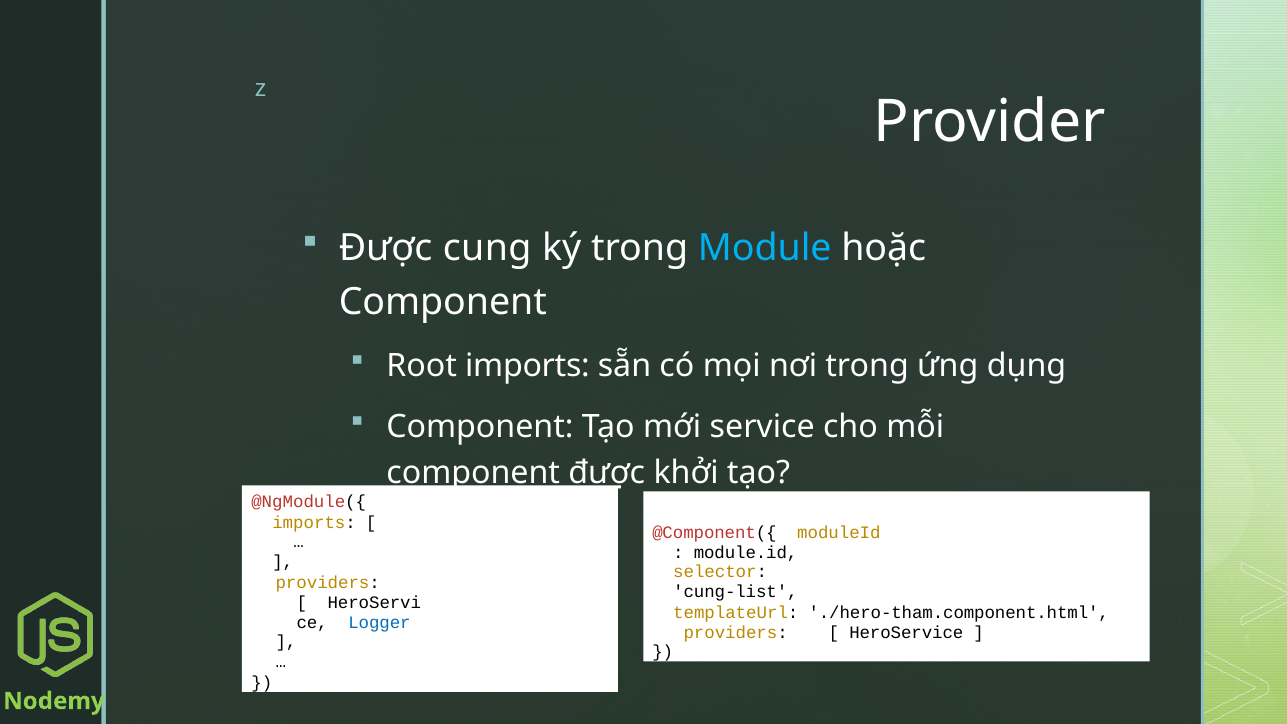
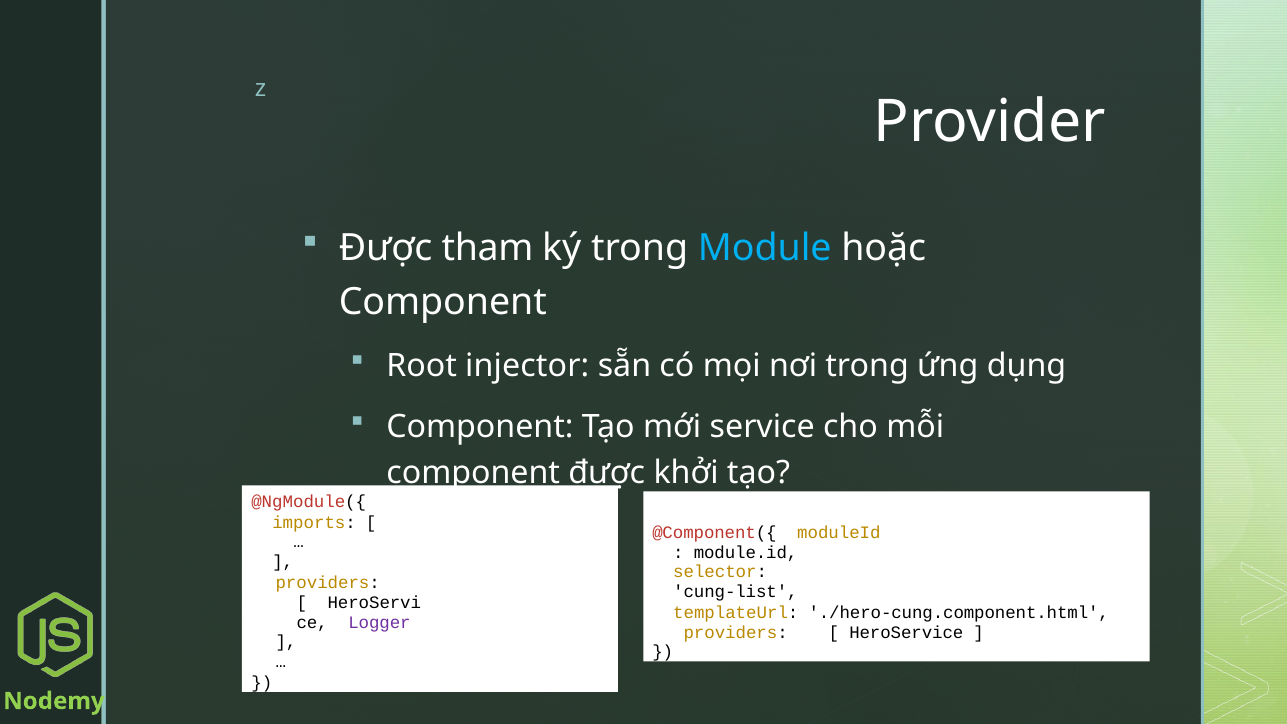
cung: cung -> tham (488, 248)
Root imports: imports -> injector (527, 366)
./hero-tham.component.html: ./hero-tham.component.html -> ./hero-cung.component.html (959, 612)
Logger colour: blue -> purple (379, 623)
